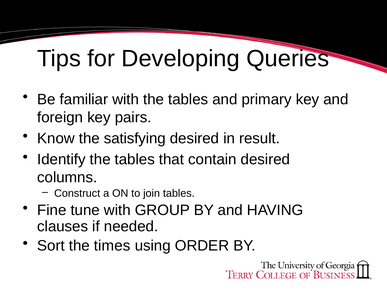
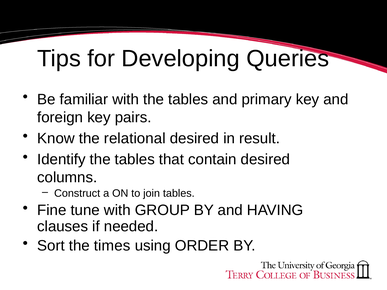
satisfying: satisfying -> relational (135, 139)
